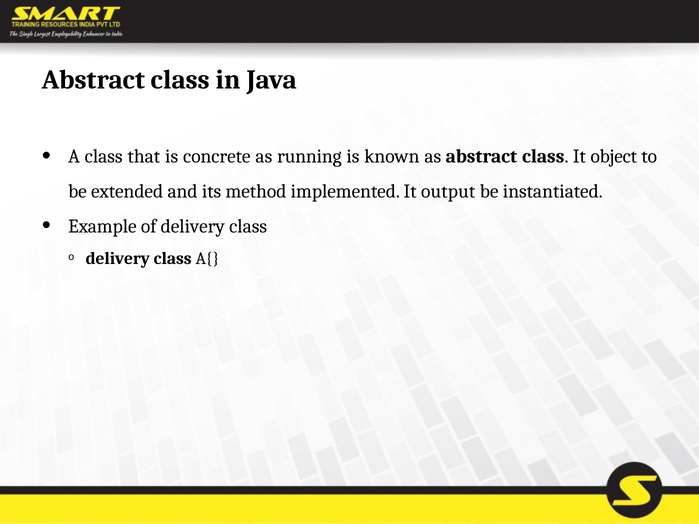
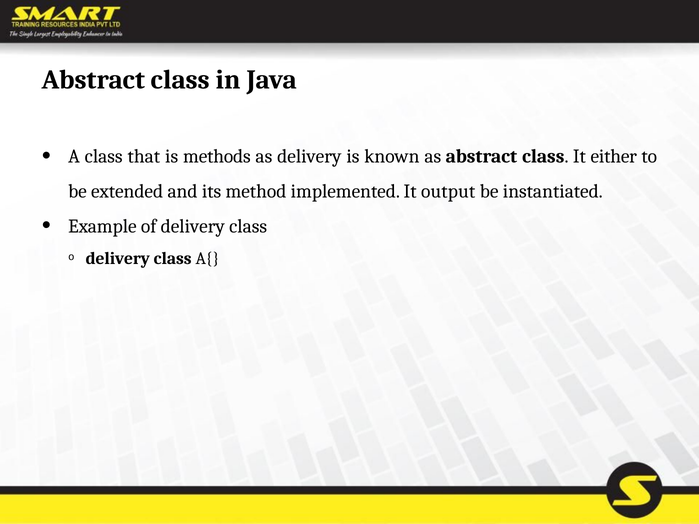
concrete: concrete -> methods (217, 156)
as running: running -> delivery (309, 156)
object: object -> either (614, 156)
